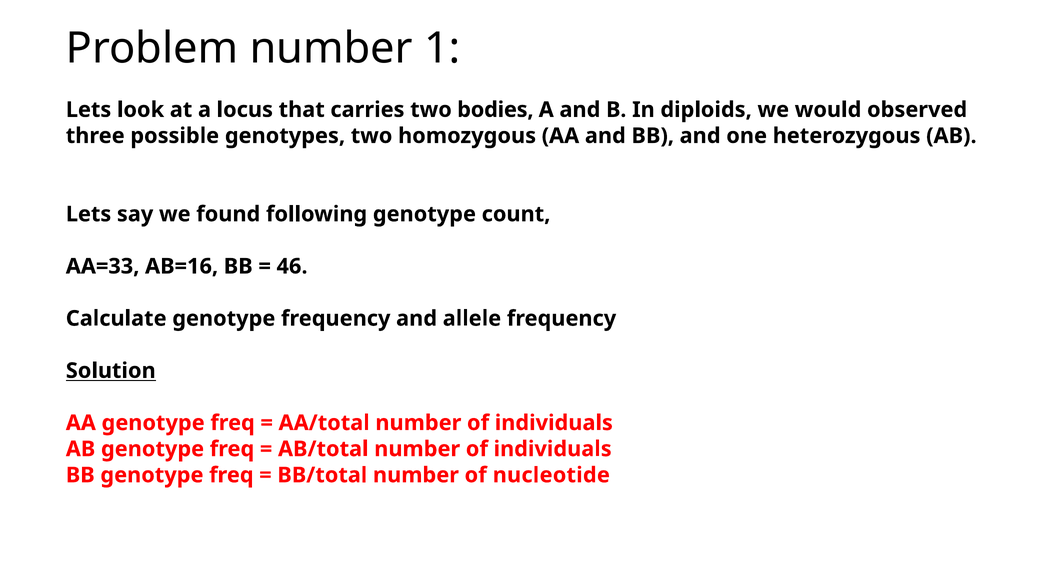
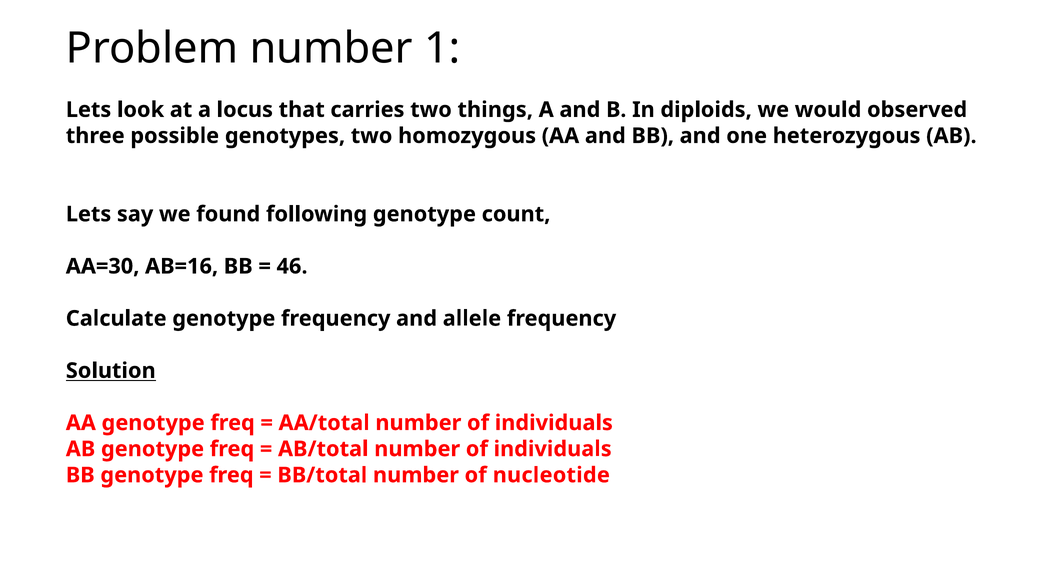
bodies: bodies -> things (495, 110)
AA=33: AA=33 -> AA=30 (103, 266)
